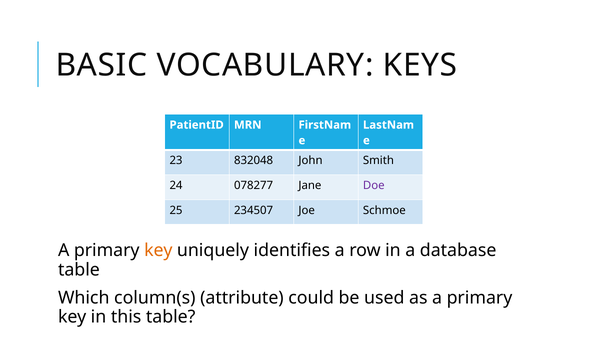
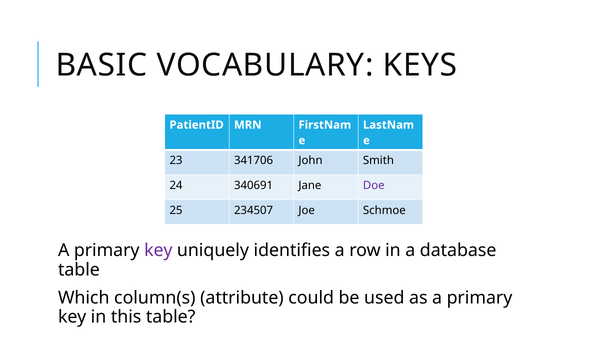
832048: 832048 -> 341706 (254, 160)
078277: 078277 -> 340691 (254, 185)
key colour: orange -> purple (158, 250)
